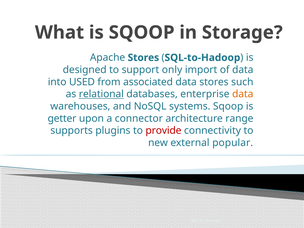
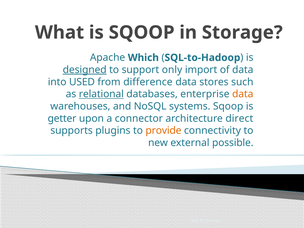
Apache Stores: Stores -> Which (143, 58)
designed underline: none -> present (85, 70)
associated: associated -> difference (148, 82)
range: range -> direct (239, 118)
provide colour: red -> orange (163, 131)
popular: popular -> possible (233, 143)
